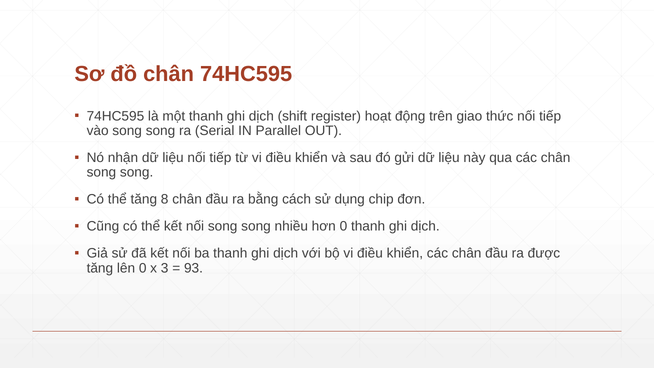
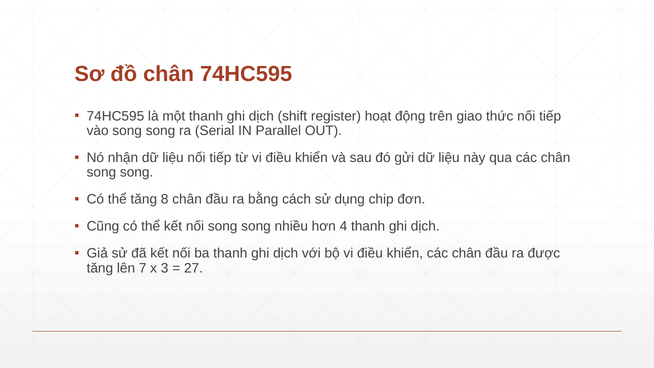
hơn 0: 0 -> 4 (343, 226)
lên 0: 0 -> 7 (143, 268)
93: 93 -> 27 (193, 268)
